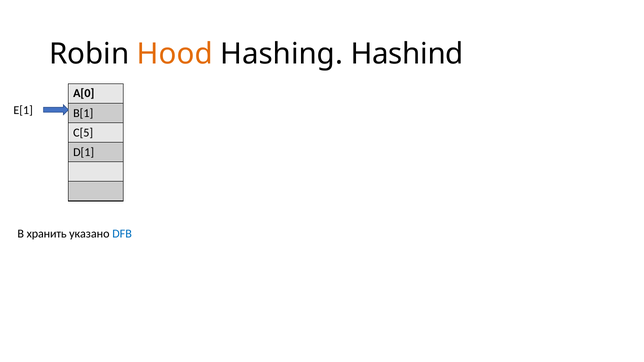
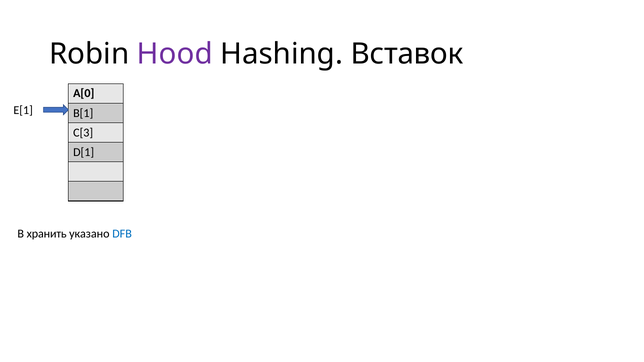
Hood colour: orange -> purple (175, 54)
Hashind: Hashind -> Вставок (407, 54)
C[5: C[5 -> C[3 (83, 133)
